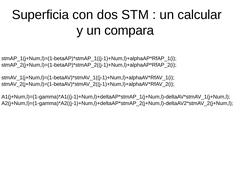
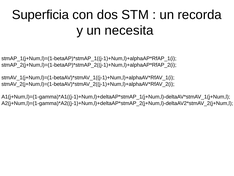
calcular: calcular -> recorda (200, 15)
compara: compara -> necesita (129, 30)
